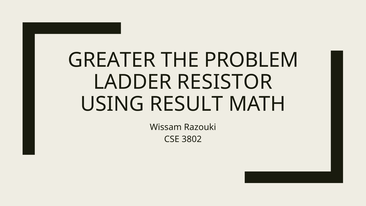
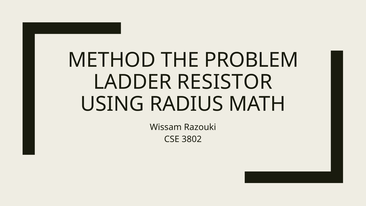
GREATER: GREATER -> METHOD (112, 60)
RESULT: RESULT -> RADIUS (186, 104)
